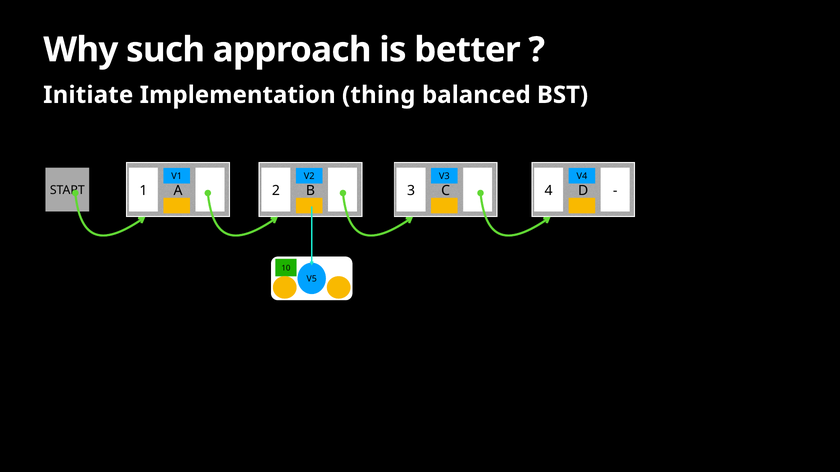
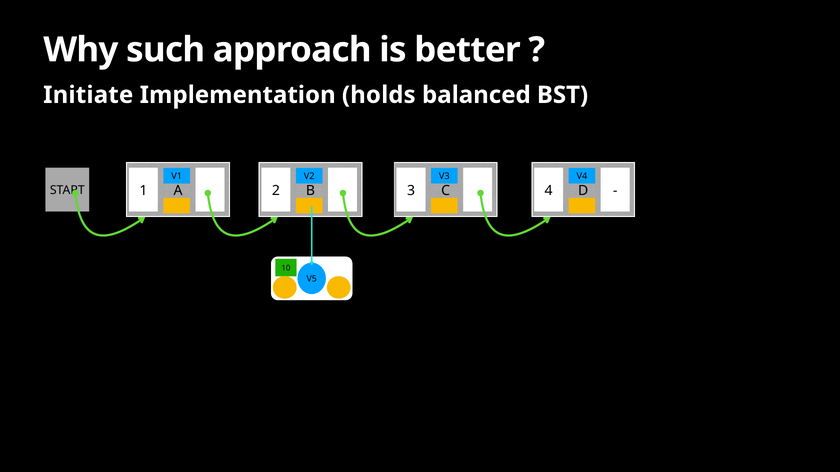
thing: thing -> holds (379, 95)
